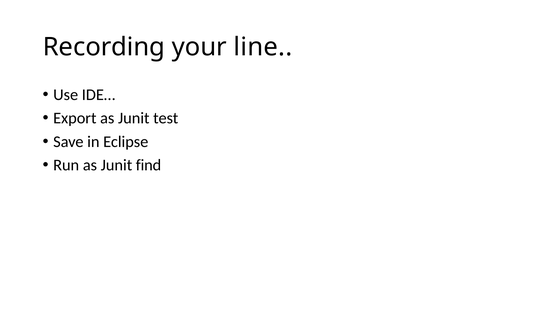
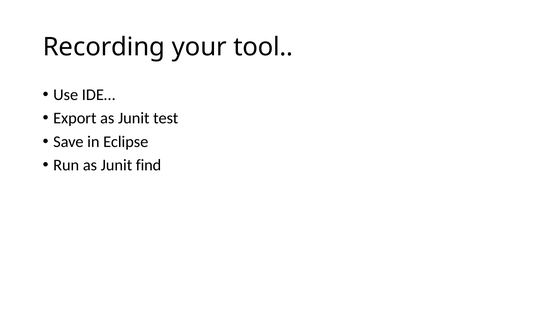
line: line -> tool (263, 47)
